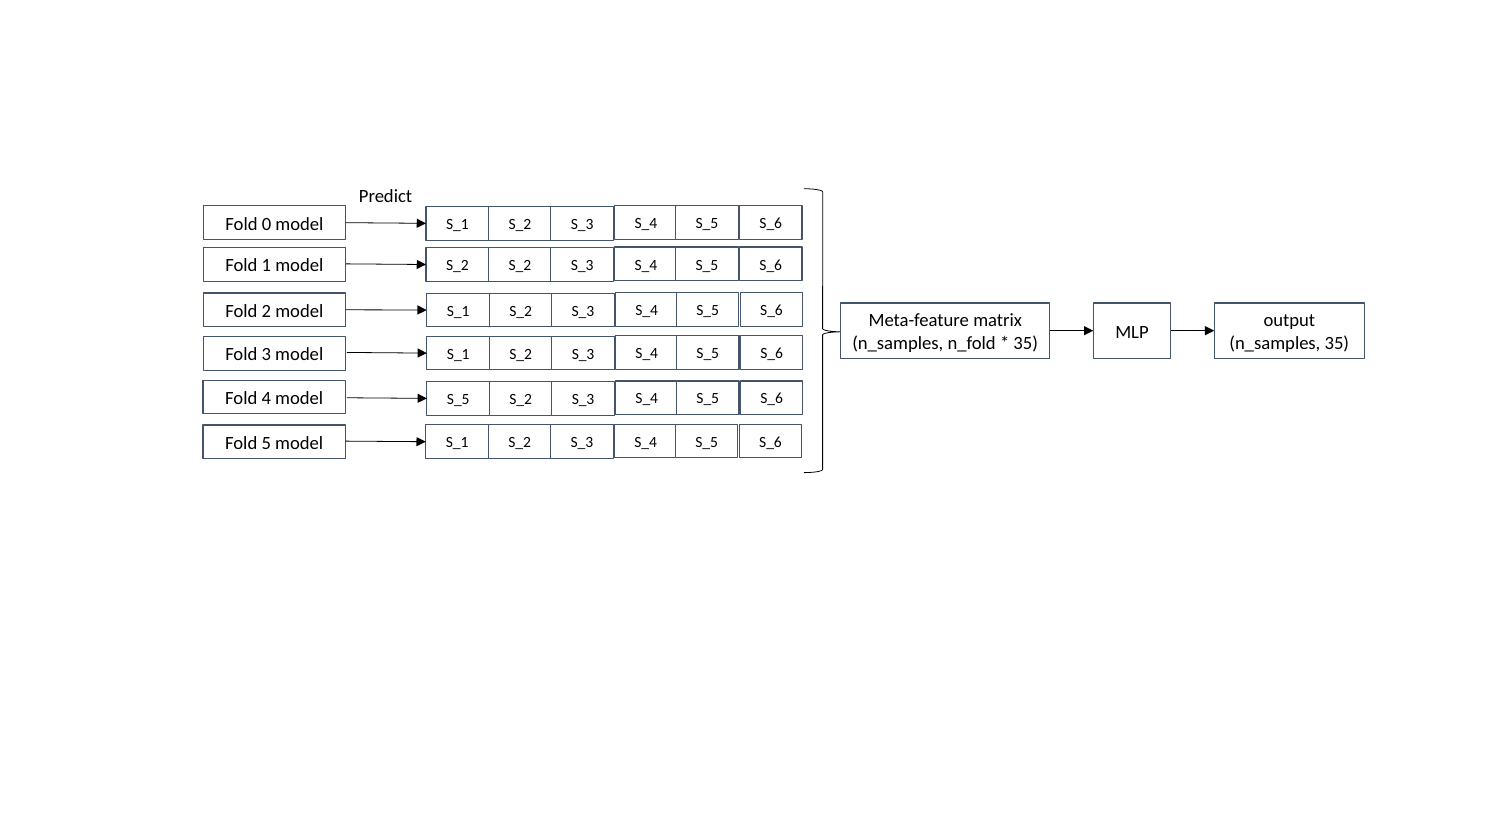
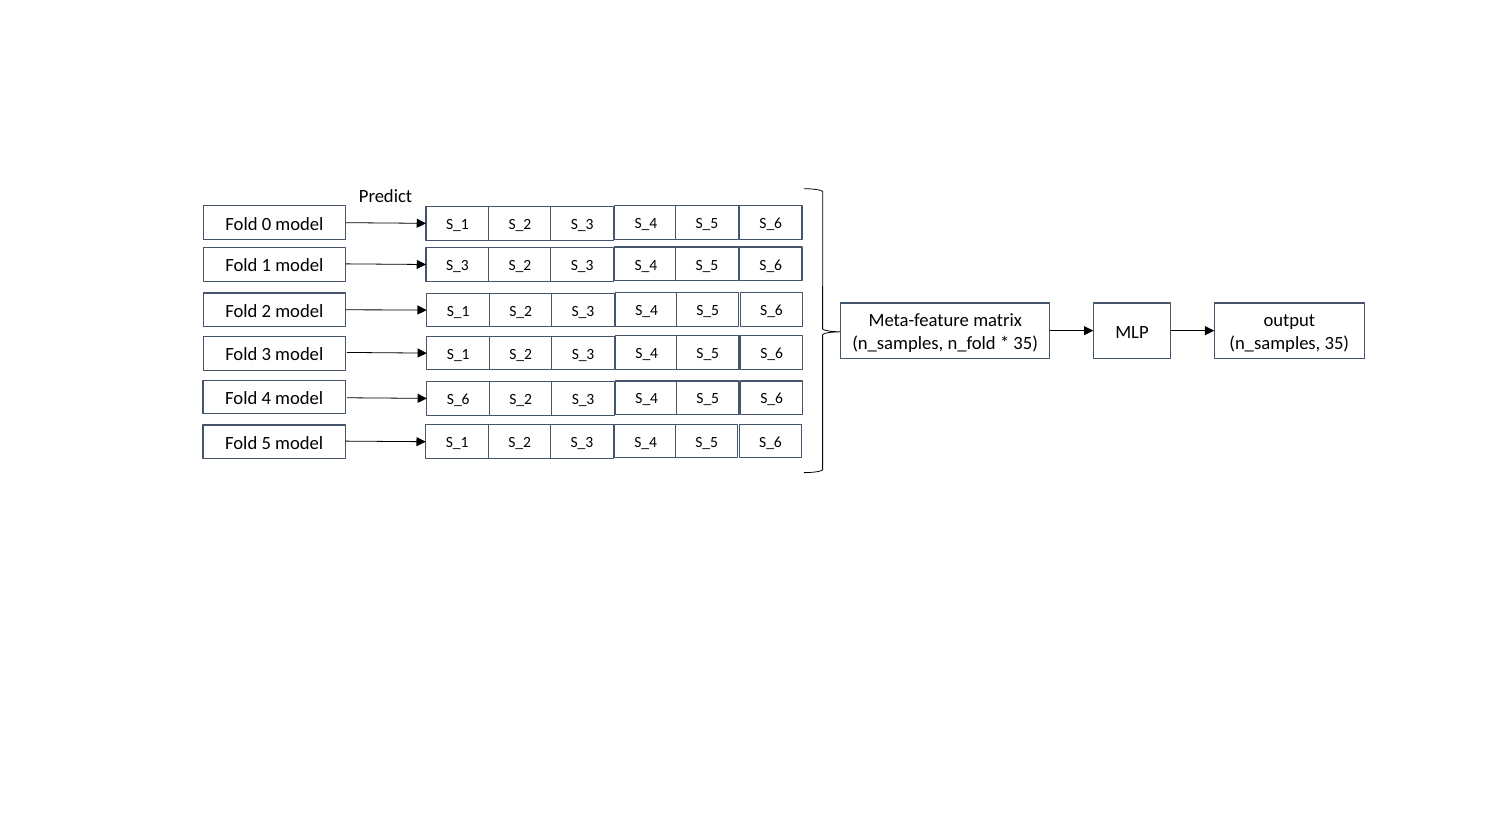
S_2: S_2 -> S_3 (457, 266)
S_5: S_5 -> S_6 (458, 400)
